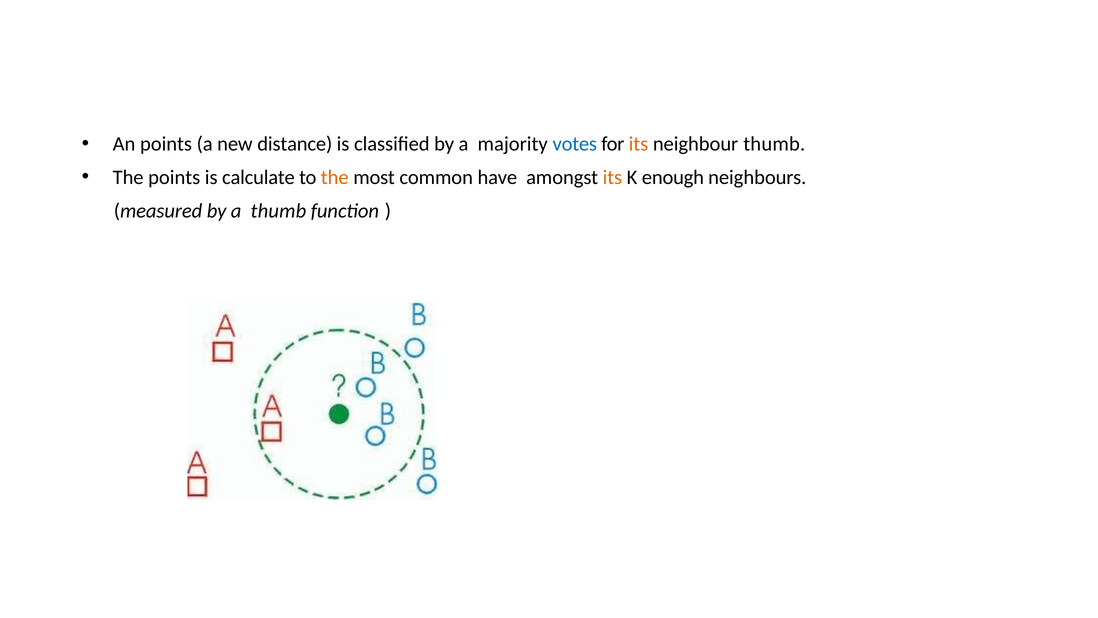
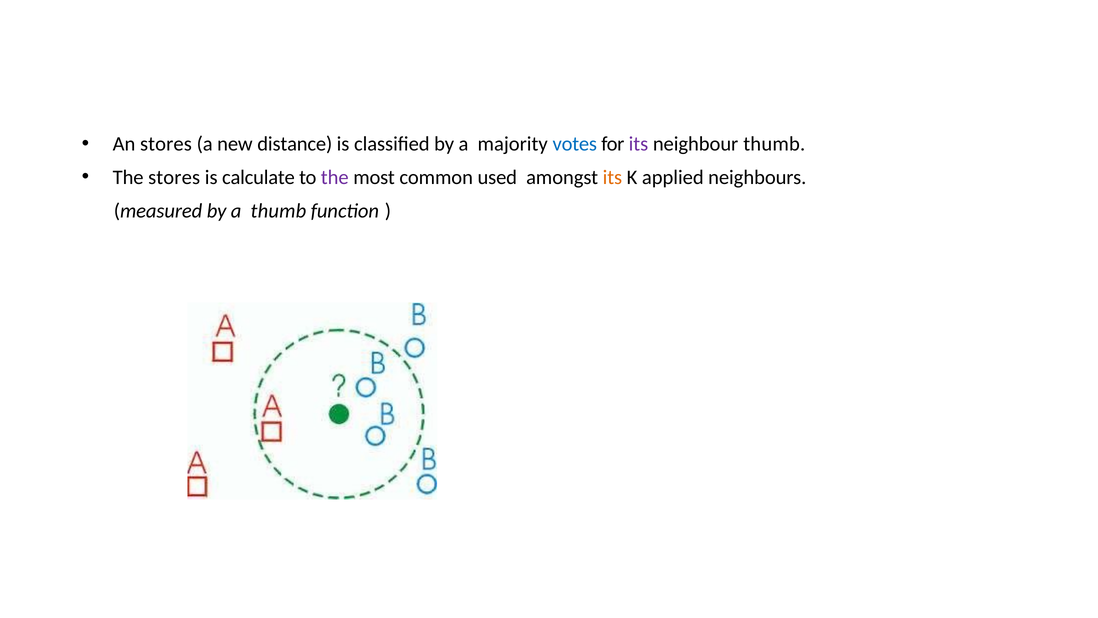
An points: points -> stores (166, 144)
its colour: orange -> purple (638, 144)
The points: points -> stores (174, 177)
the colour: orange -> purple (335, 177)
have: have -> used (497, 177)
enough: enough -> applied (673, 177)
